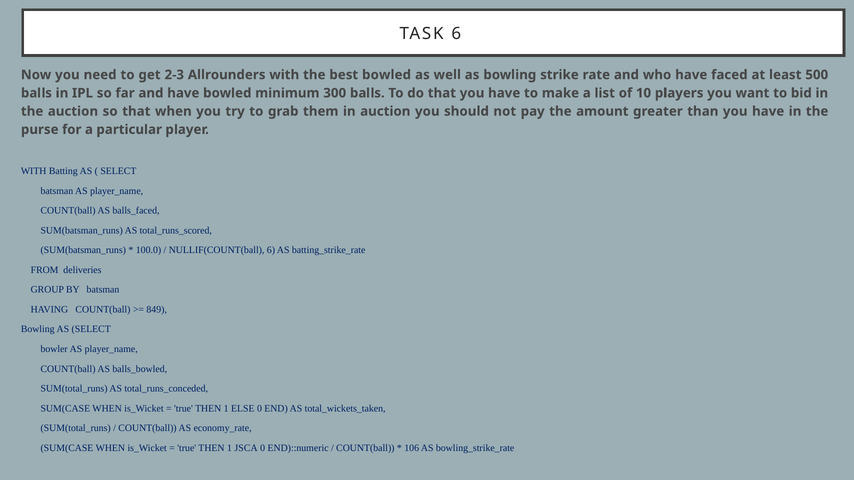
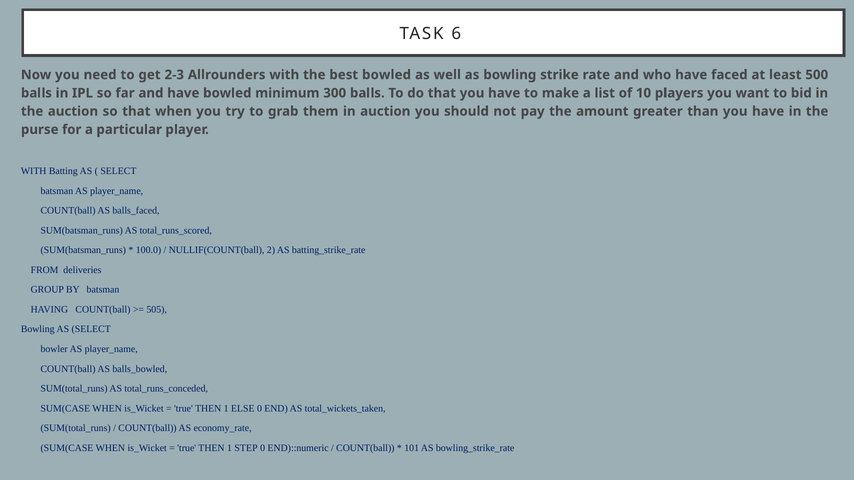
NULLIF(COUNT(ball 6: 6 -> 2 (271, 250)
849: 849 -> 505 (157, 310)
JSCA: JSCA -> STEP (246, 448)
106: 106 -> 101 (412, 448)
